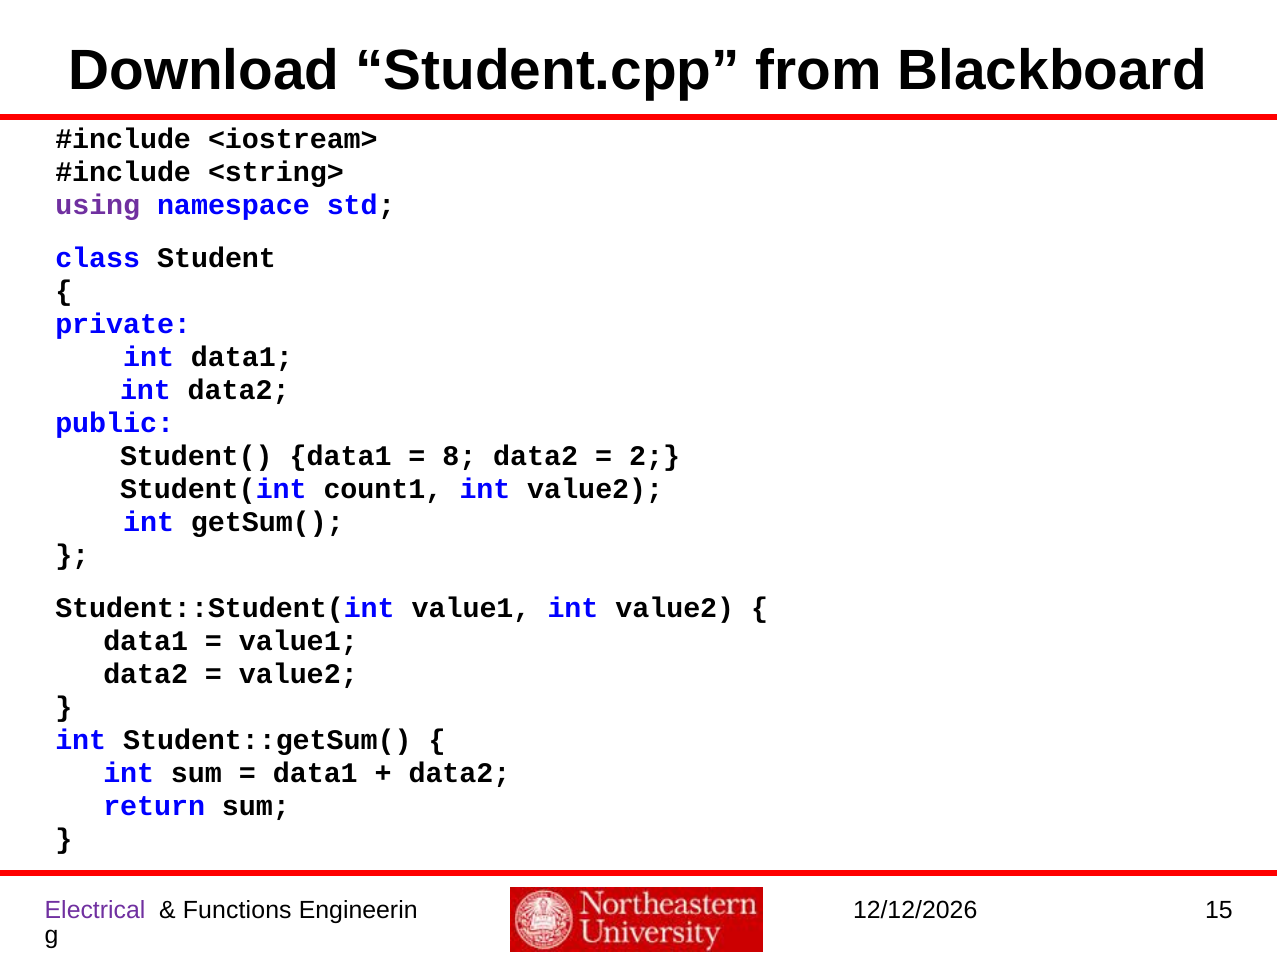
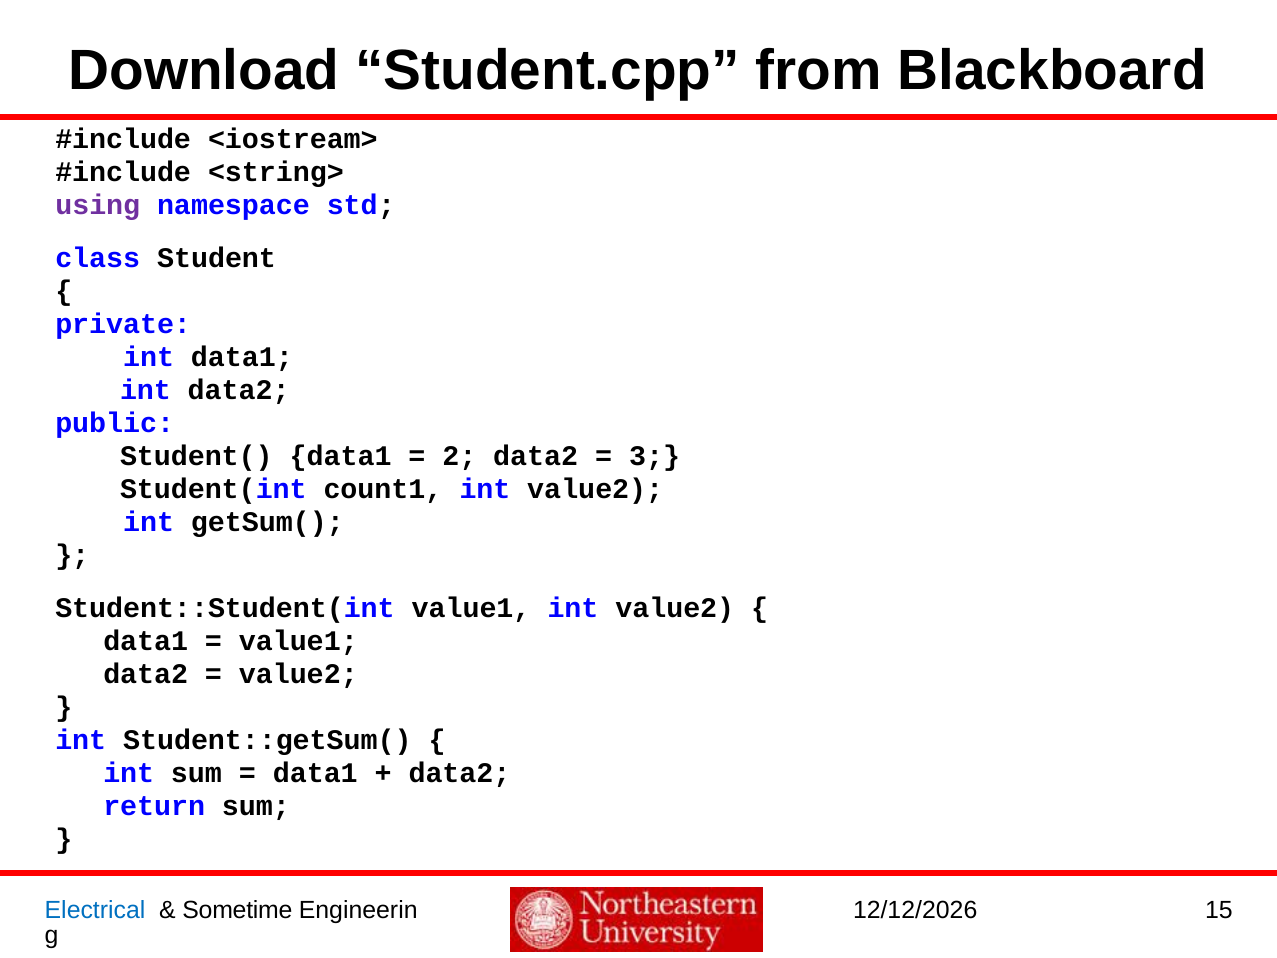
8: 8 -> 2 (459, 456)
2: 2 -> 3 (655, 456)
Electrical colour: purple -> blue (95, 911)
Functions: Functions -> Sometime (237, 911)
